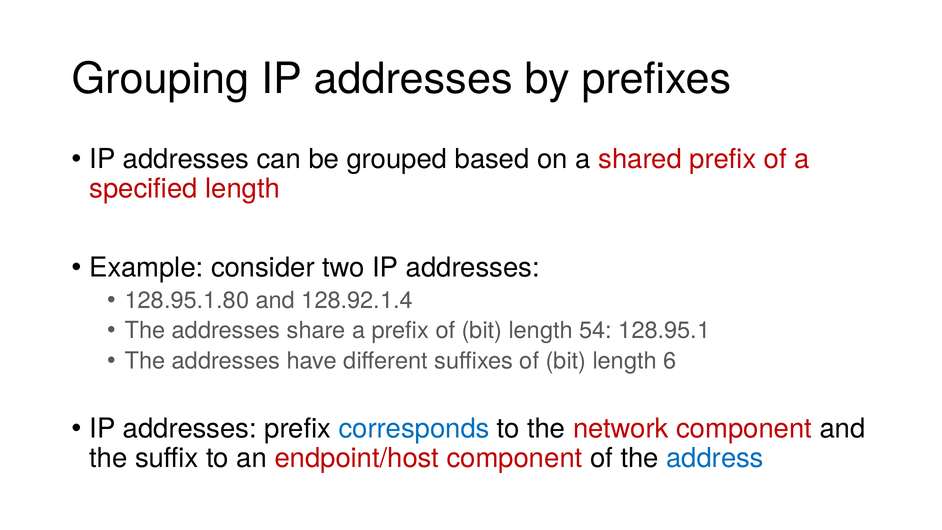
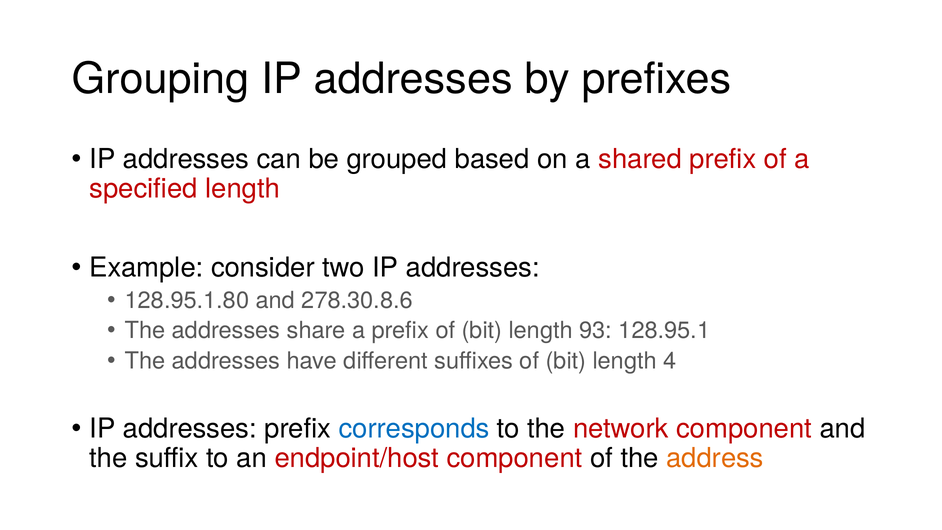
128.92.1.4: 128.92.1.4 -> 278.30.8.6 (357, 300)
54: 54 -> 93 (596, 330)
6: 6 -> 4 (670, 361)
address colour: blue -> orange (715, 458)
